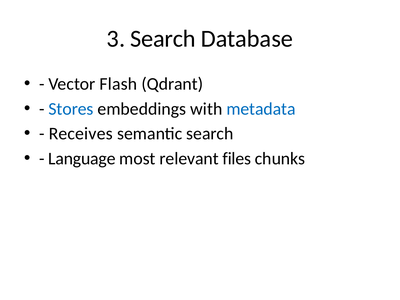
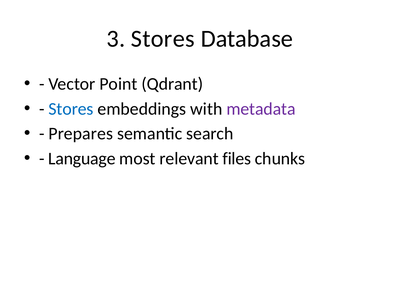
3 Search: Search -> Stores (163, 39)
Flash: Flash -> Point (118, 84)
metadata colour: blue -> purple (261, 109)
Receives: Receives -> Prepares (81, 134)
